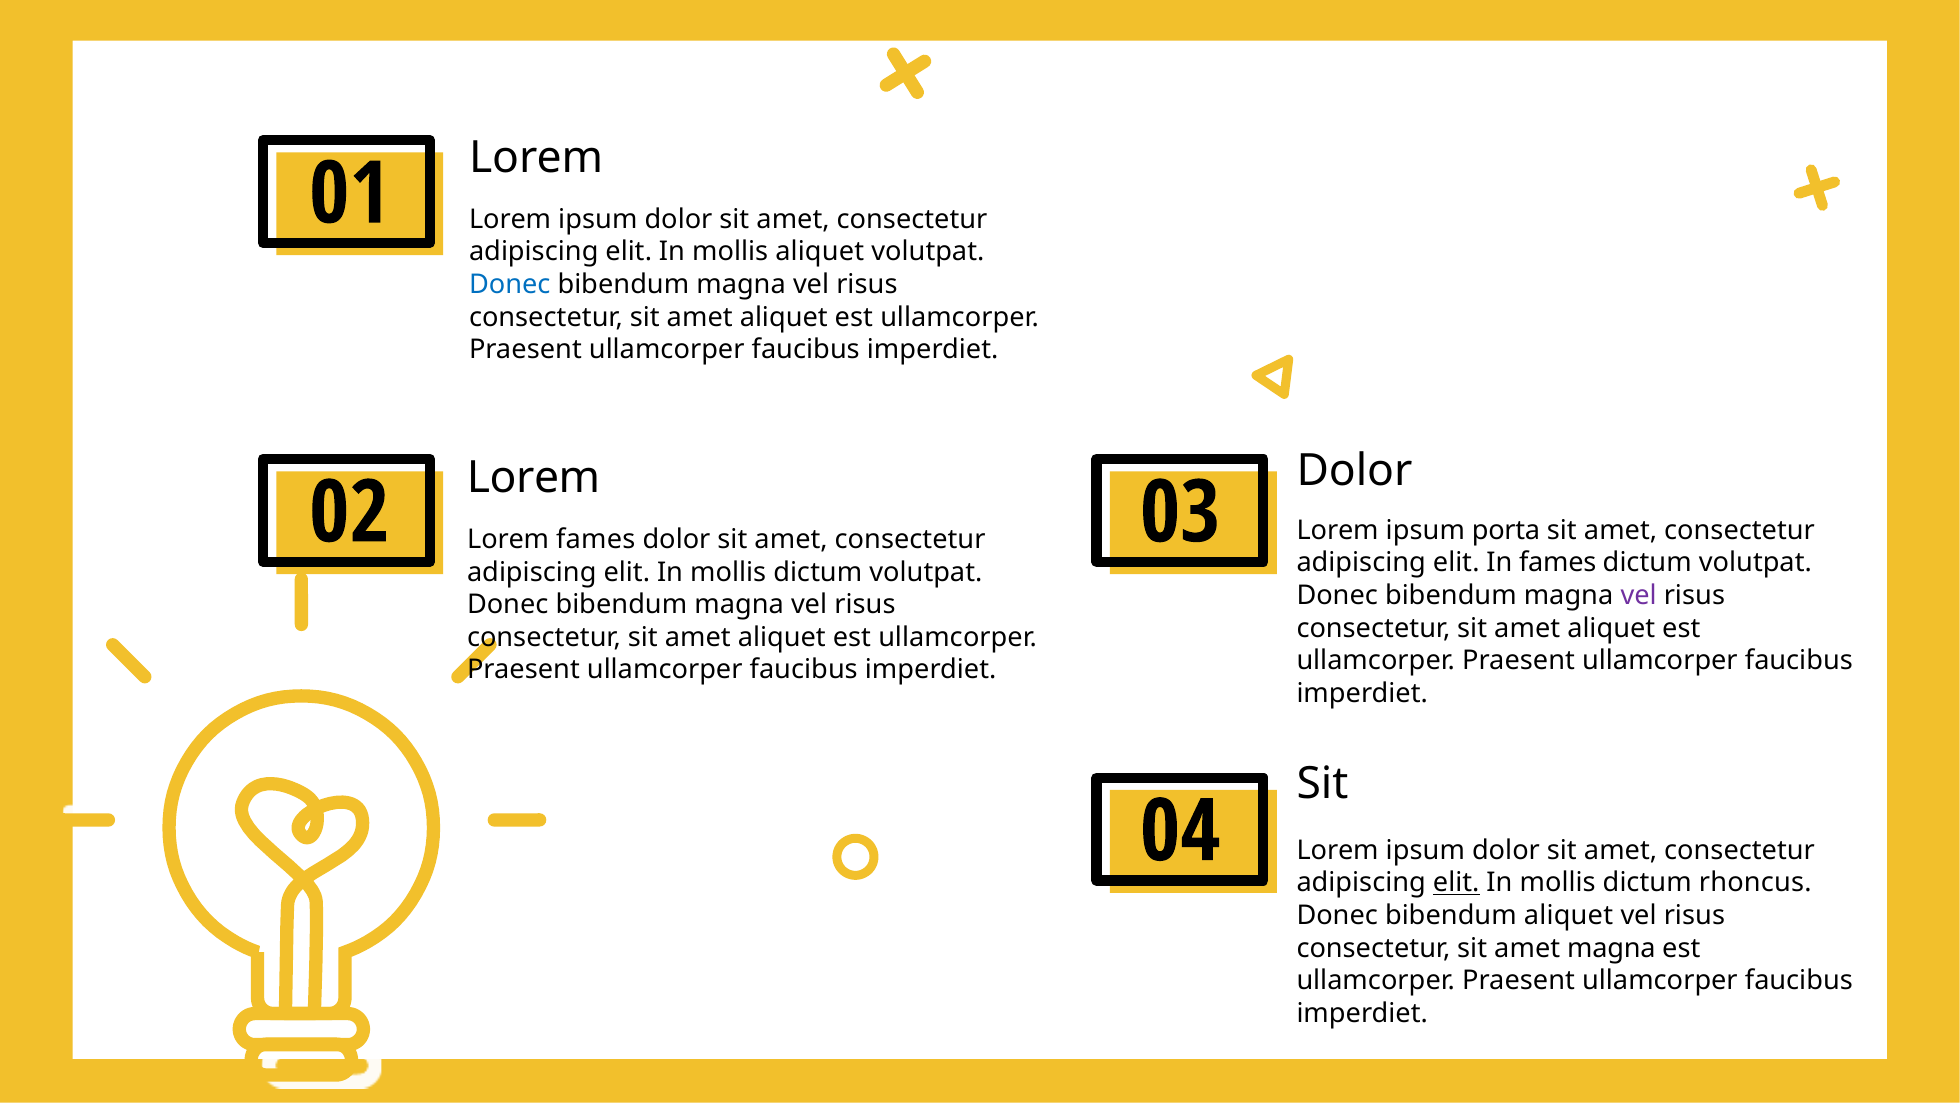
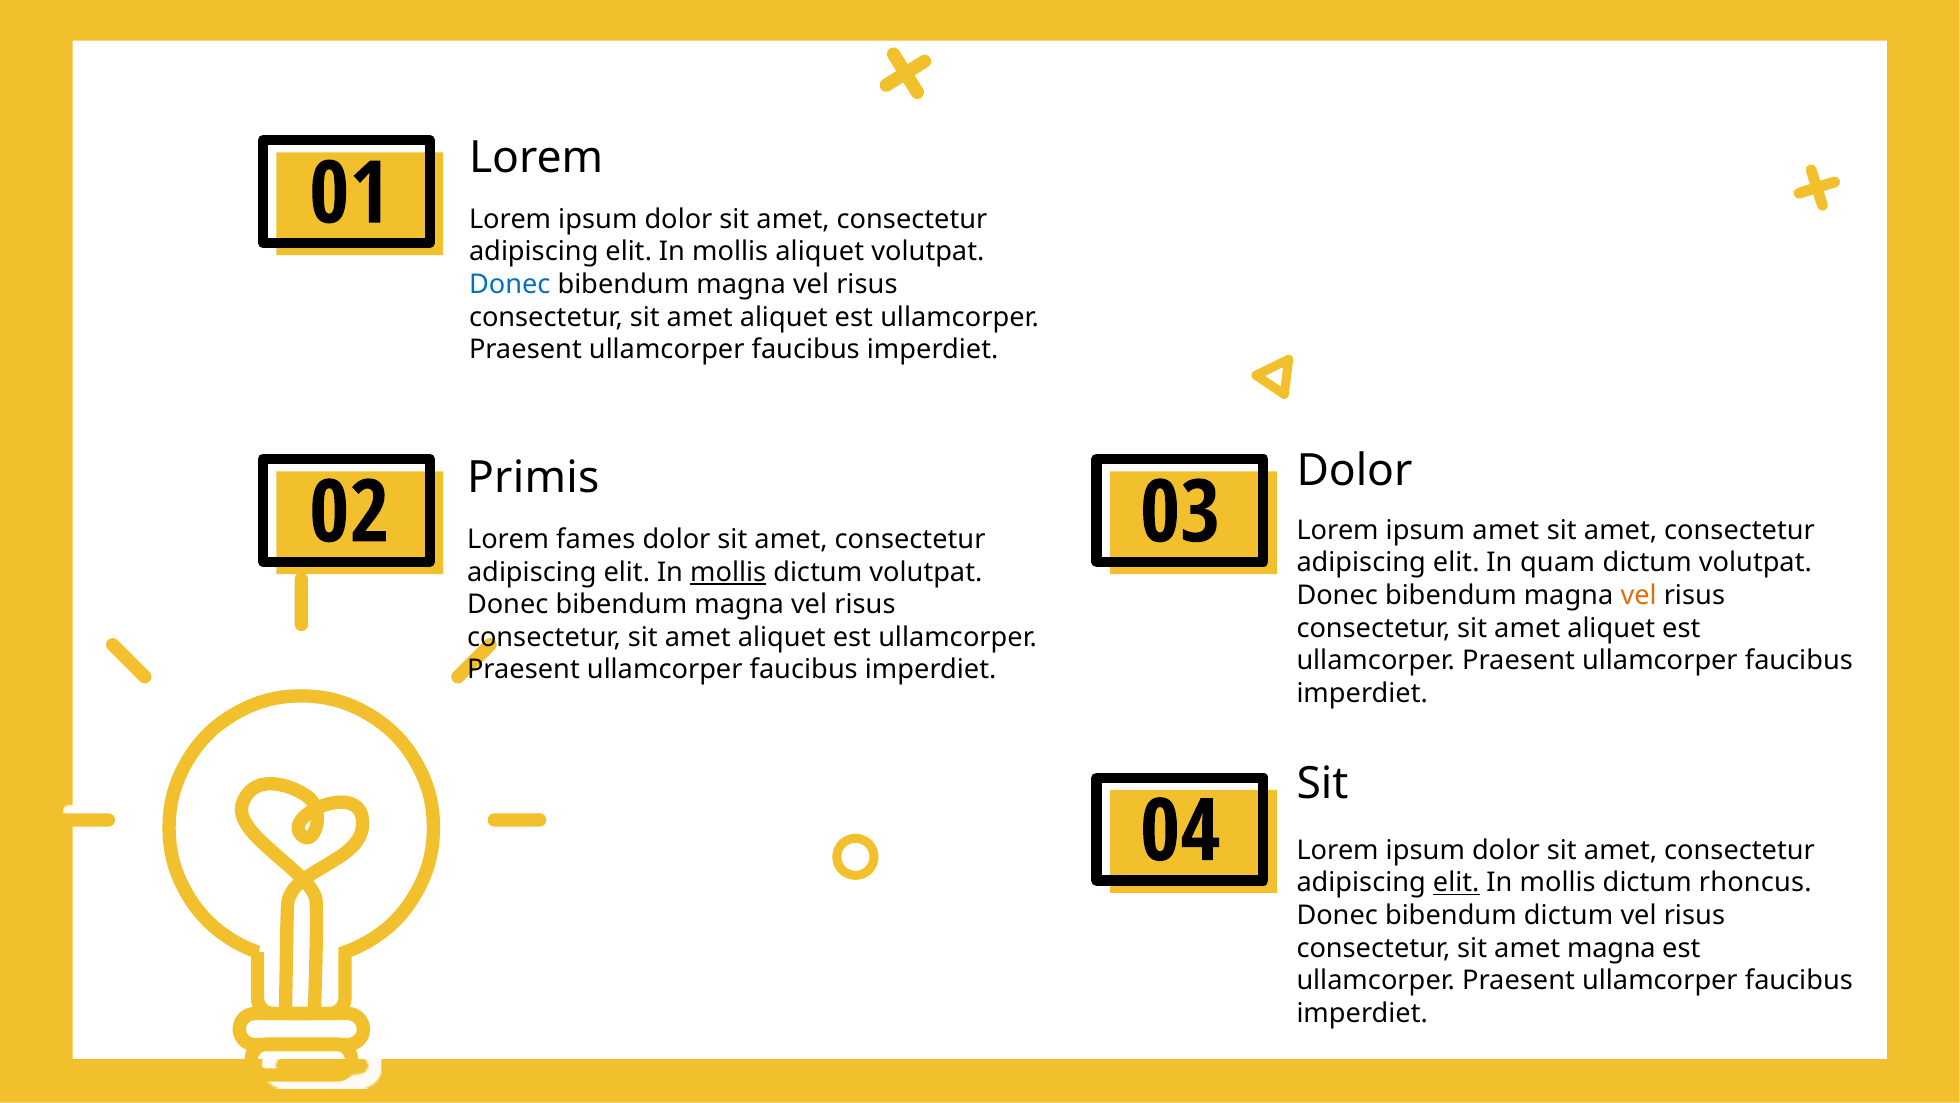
Lorem: Lorem -> Primis (533, 478)
ipsum porta: porta -> amet (1506, 530)
In fames: fames -> quam (1557, 563)
mollis underline: none -> present (728, 572)
vel colour: purple -> orange (1639, 595)
bibendum aliquet: aliquet -> dictum (1569, 915)
